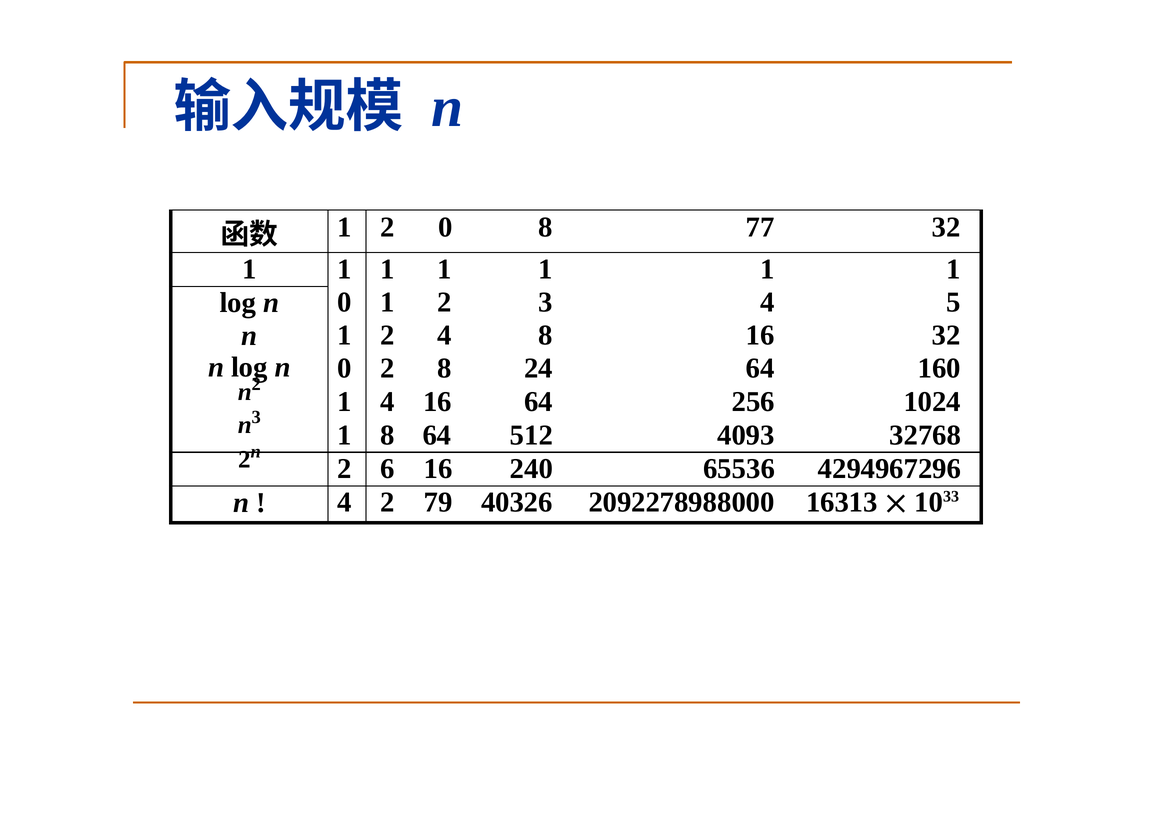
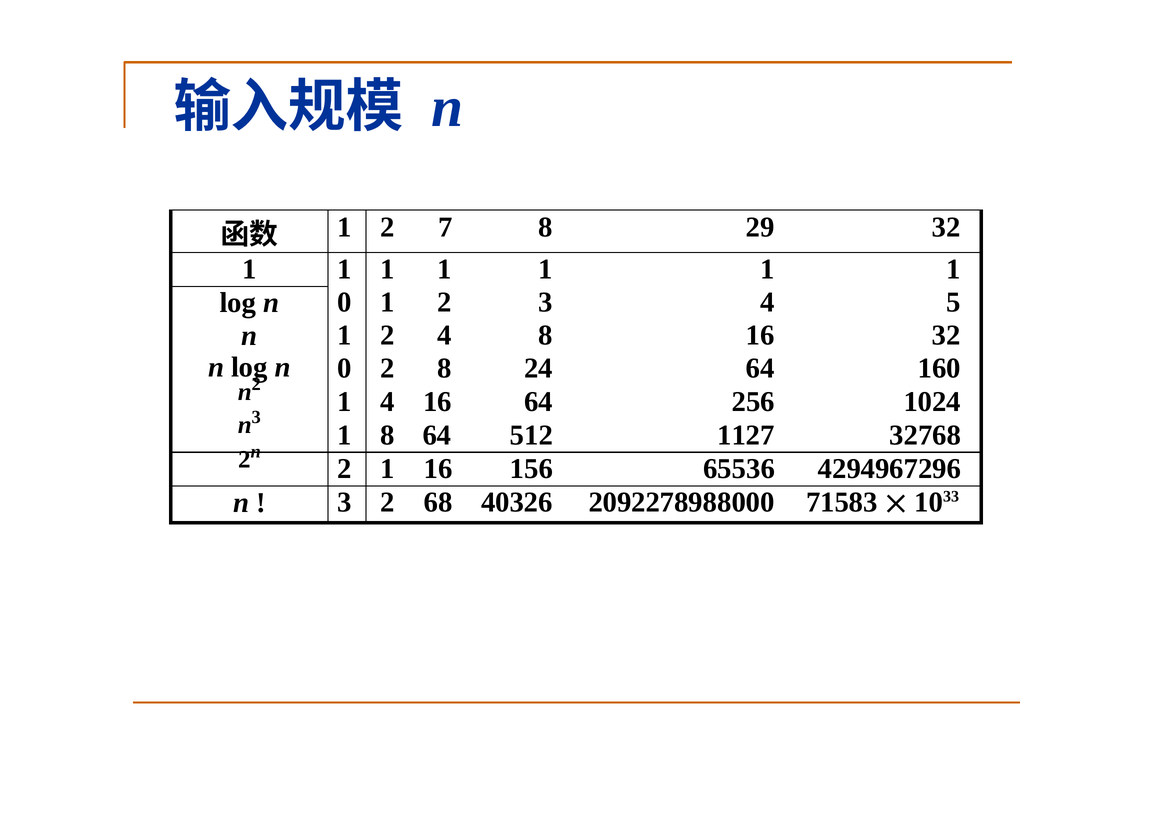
2 0: 0 -> 7 (445, 227)
77: 77 -> 29 (760, 227)
4093: 4093 -> 1127 (746, 435)
2 6: 6 -> 1 (387, 469)
240: 240 -> 156 (531, 469)
4: 4 -> 3 (344, 503)
79: 79 -> 68 (438, 503)
16313: 16313 -> 71583 (842, 503)
